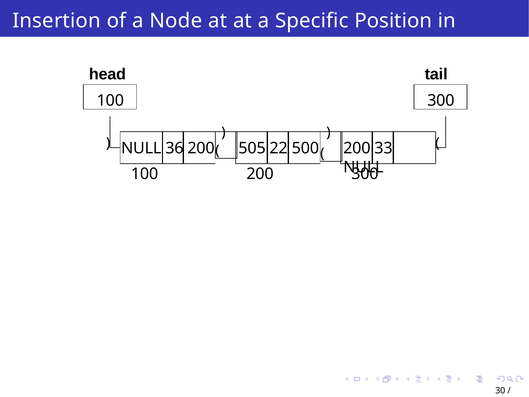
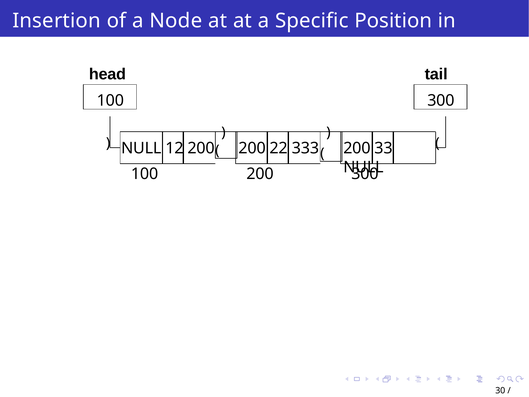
36: 36 -> 12 (174, 148)
505: 505 -> 200 (252, 148)
500: 500 -> 333 (305, 148)
